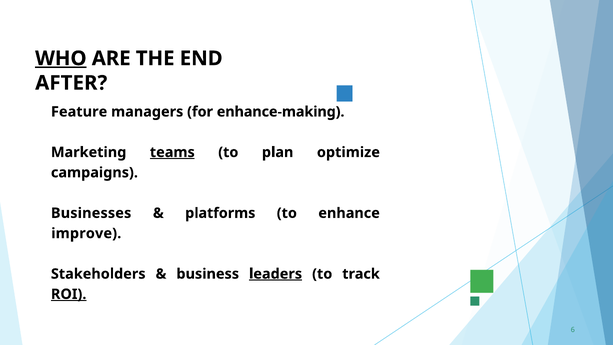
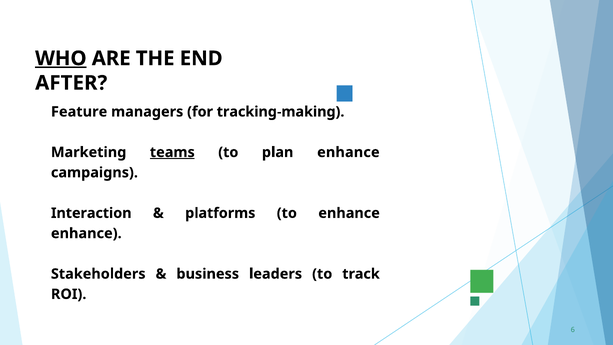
enhance-making: enhance-making -> tracking-making (281, 112)
plan optimize: optimize -> enhance (348, 152)
Businesses: Businesses -> Interaction (91, 213)
improve: improve -> enhance (86, 233)
leaders underline: present -> none (276, 274)
ROI underline: present -> none (69, 294)
